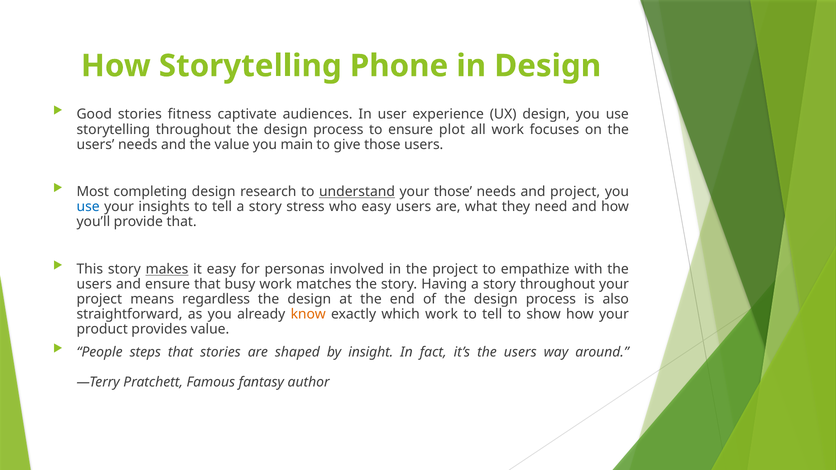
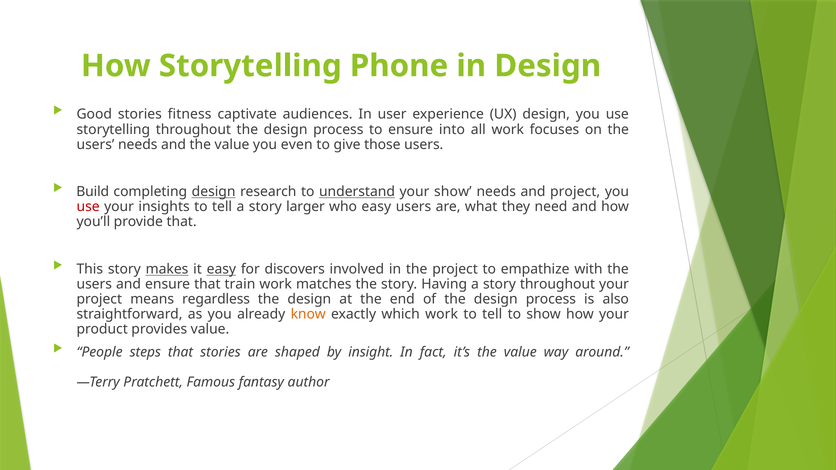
plot: plot -> into (452, 129)
main: main -> even (297, 145)
Most: Most -> Build (93, 192)
design underline: none -> present (214, 192)
your those: those -> show (453, 192)
use colour: blue -> red (88, 207)
stress: stress -> larger (306, 207)
easy underline: none -> present (221, 269)
personas: personas -> discovers (295, 269)
busy: busy -> train (240, 284)
it’s the users: users -> value (520, 352)
